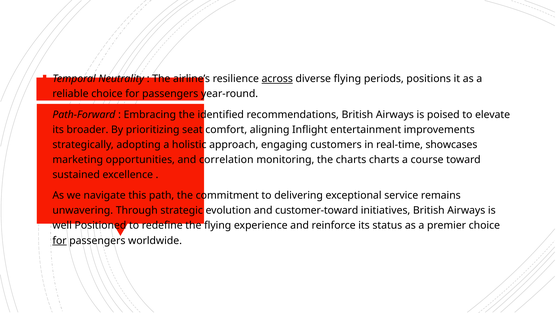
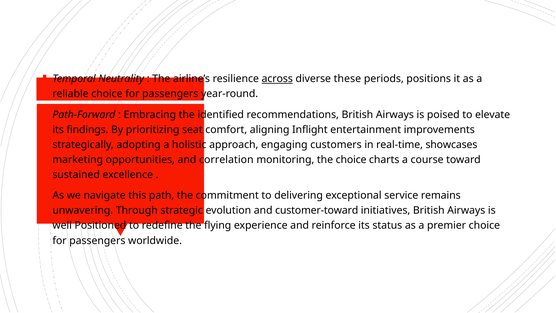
diverse flying: flying -> these (347, 79)
broader: broader -> findings (87, 130)
the charts: charts -> choice (351, 160)
for underline: present -> none (60, 240)
